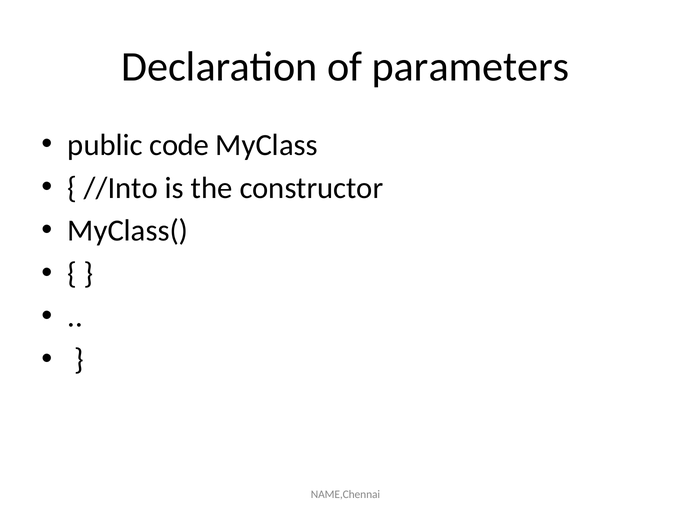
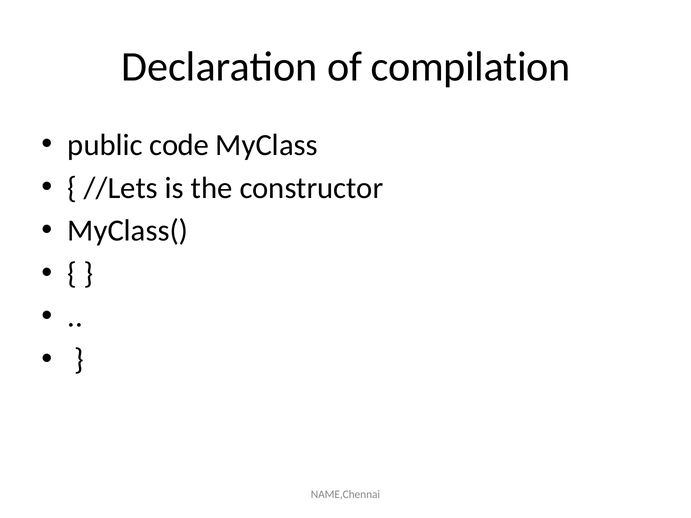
parameters: parameters -> compilation (471, 67)
//Into: //Into -> //Lets (121, 188)
